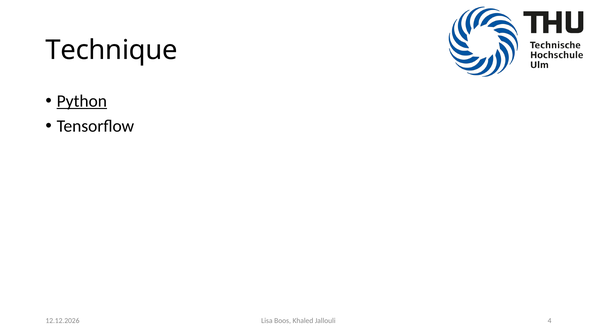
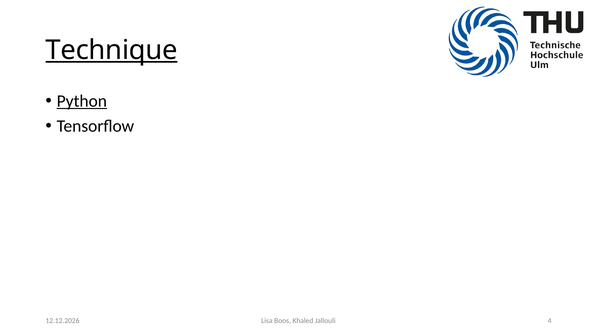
Technique underline: none -> present (112, 50)
